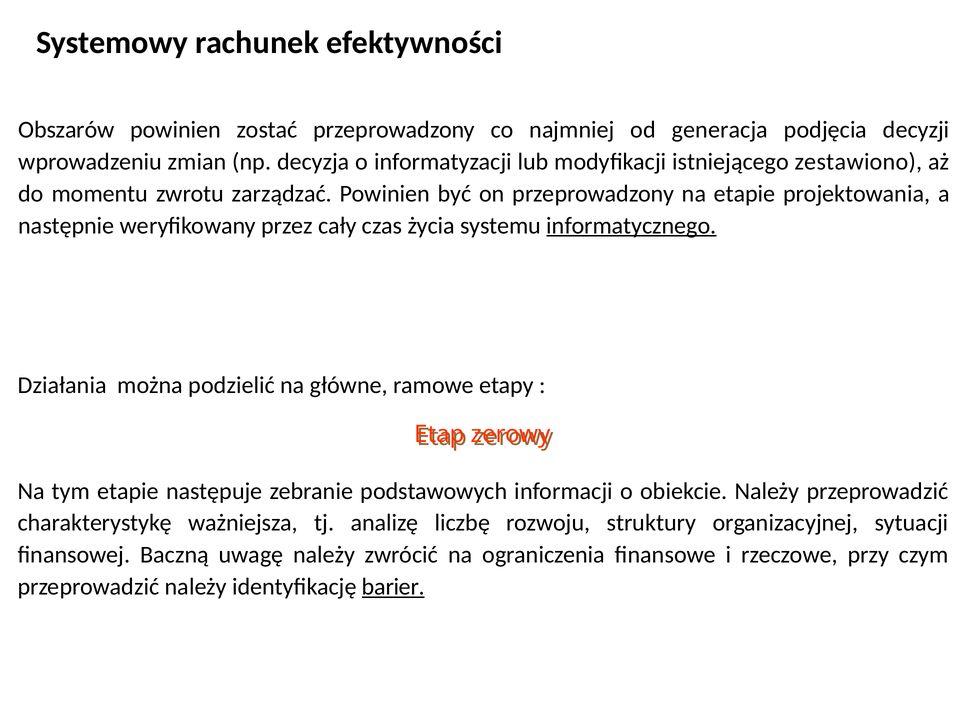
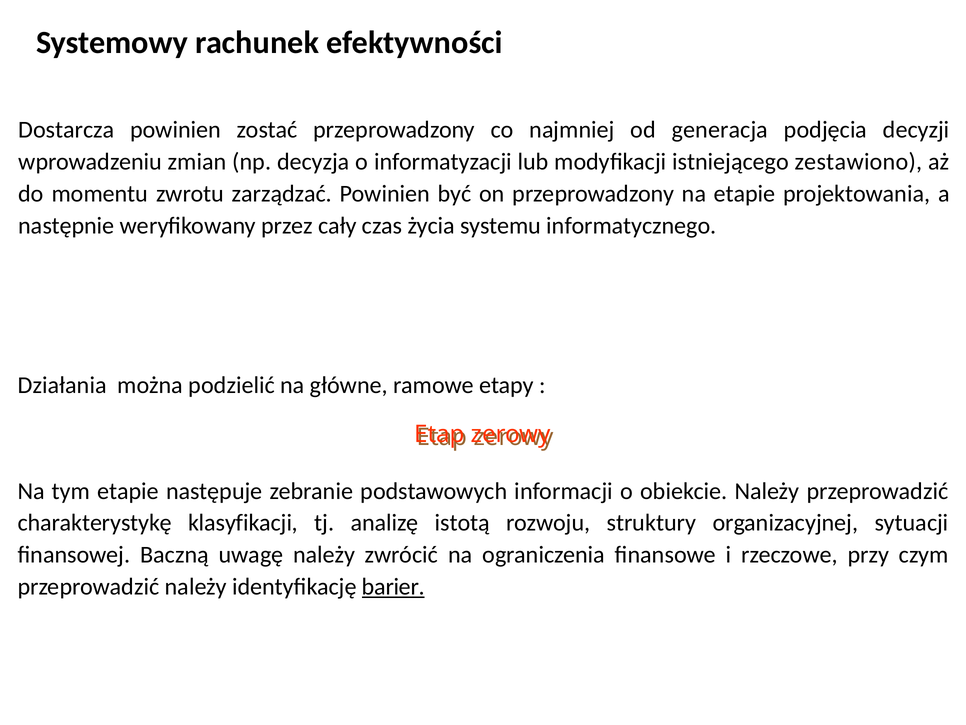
Obszarów: Obszarów -> Dostarcza (66, 130)
informatycznego underline: present -> none (631, 225)
ważniejsza: ważniejsza -> klasyfikacji (243, 523)
liczbę: liczbę -> istotą (462, 523)
